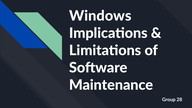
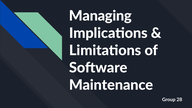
Windows: Windows -> Managing (100, 16)
